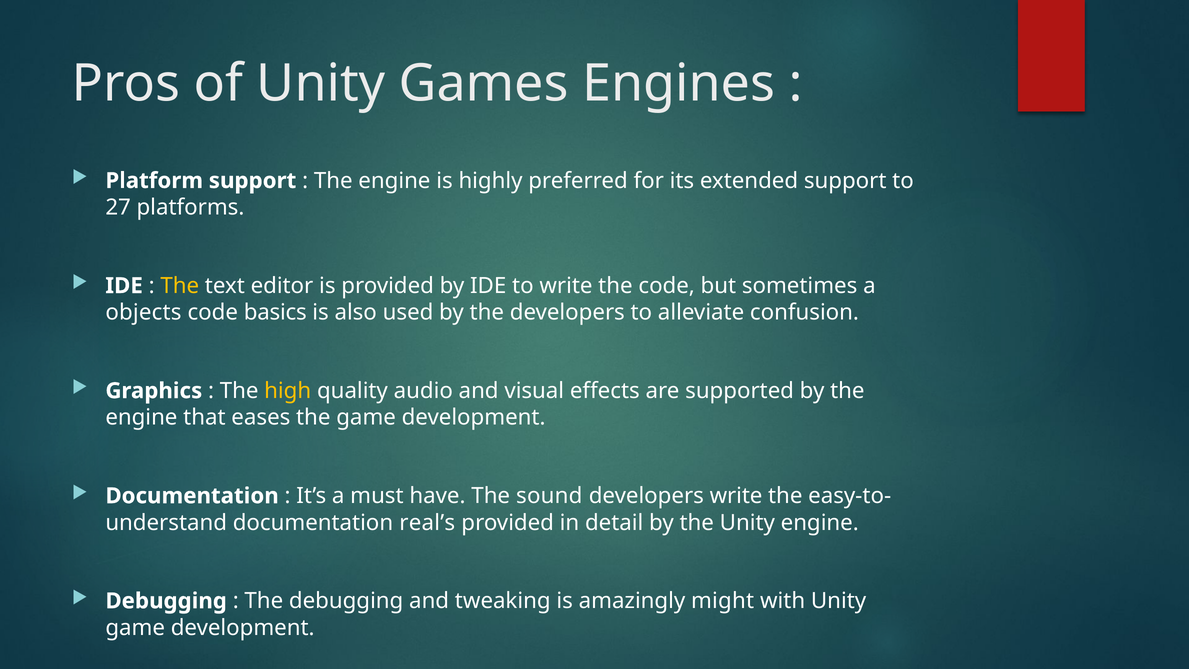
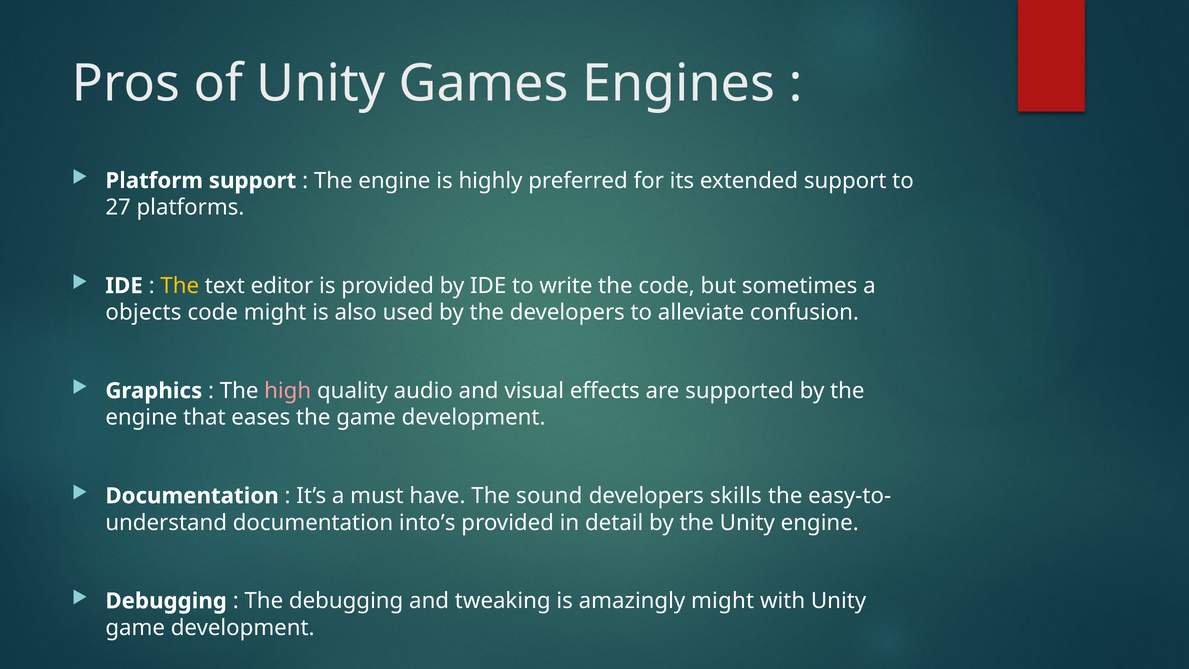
code basics: basics -> might (275, 312)
high colour: yellow -> pink (288, 391)
developers write: write -> skills (736, 496)
real’s: real’s -> into’s (427, 523)
